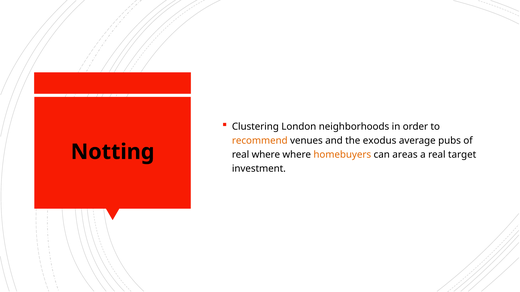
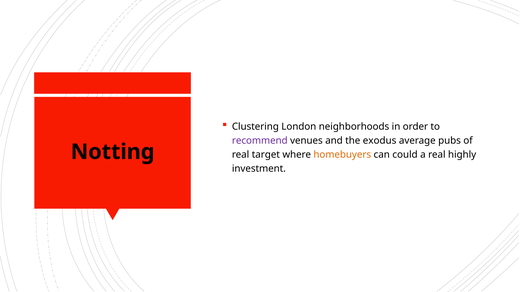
recommend colour: orange -> purple (260, 141)
real where: where -> target (266, 155)
areas: areas -> could (405, 155)
target: target -> highly (462, 155)
